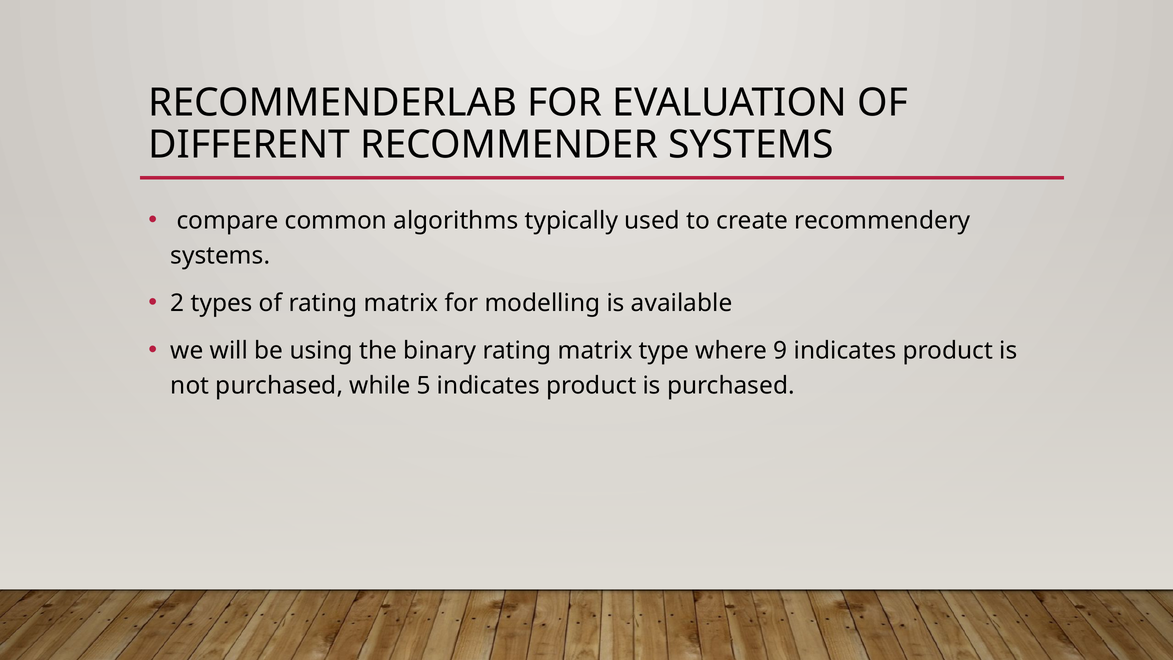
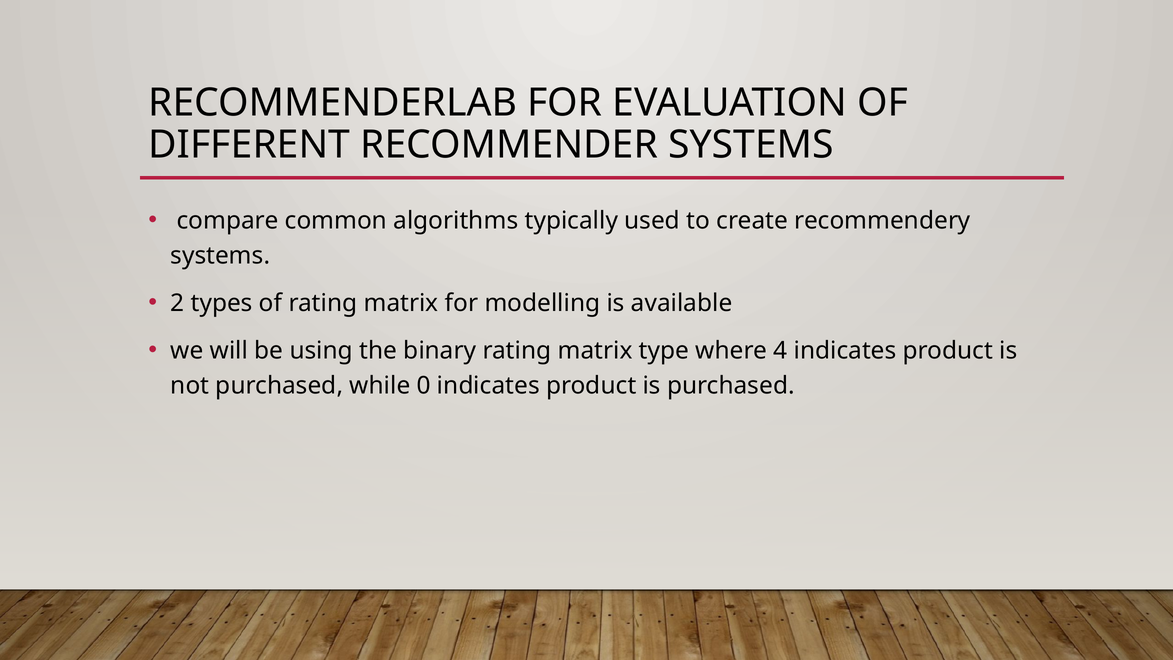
9: 9 -> 4 (780, 351)
5: 5 -> 0 (424, 386)
